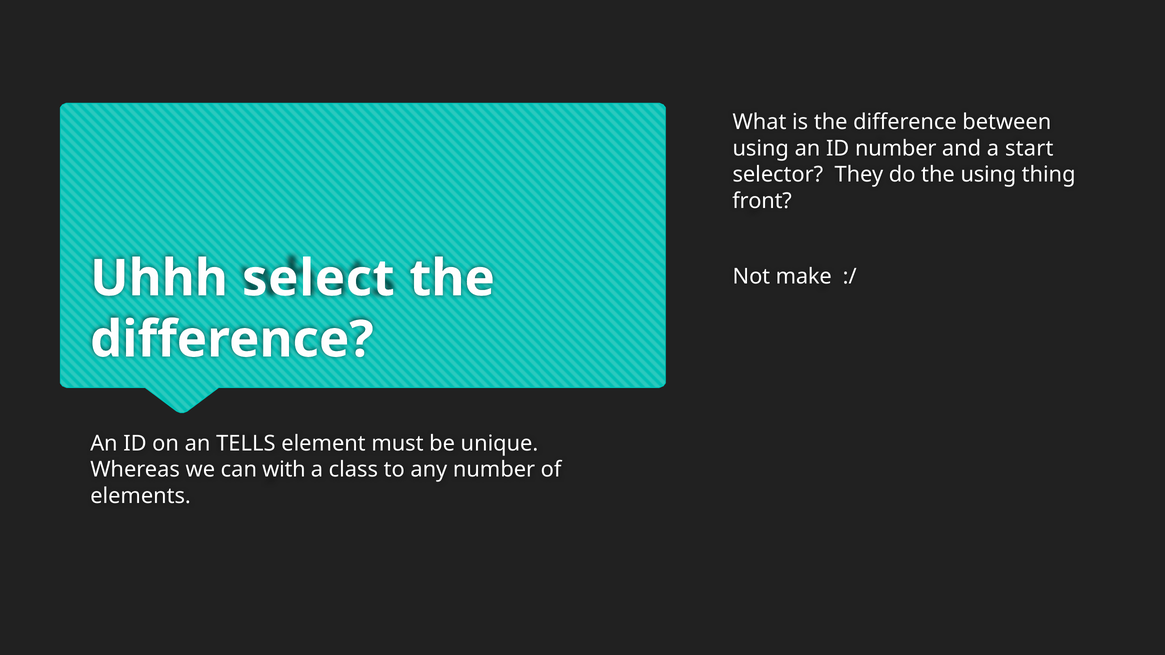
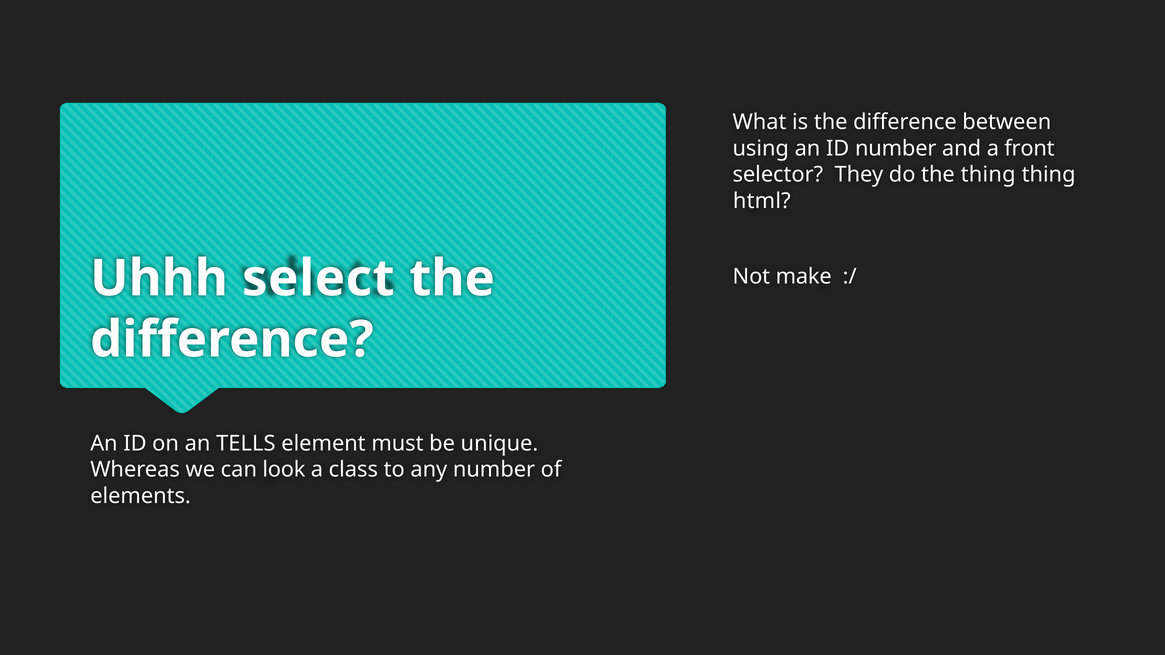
start: start -> front (1029, 149)
the using: using -> thing (988, 175)
front: front -> html (762, 201)
with: with -> look (284, 470)
